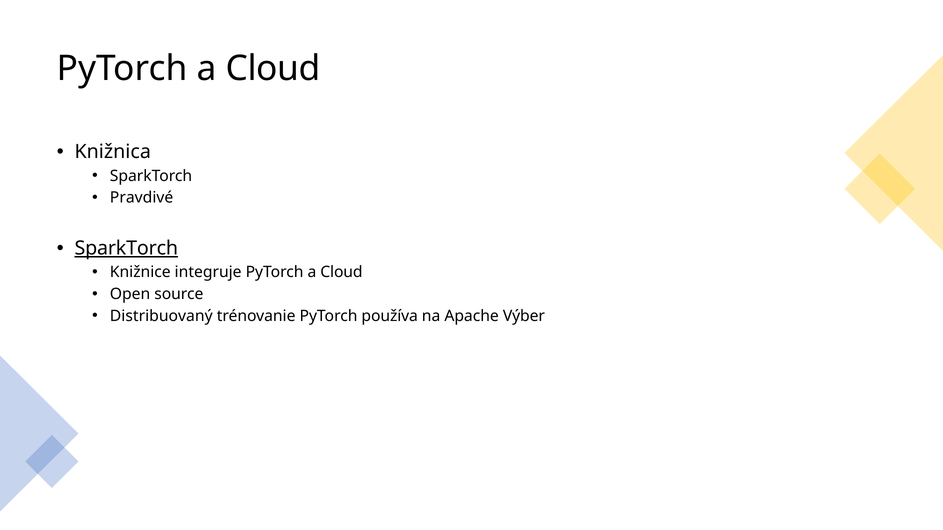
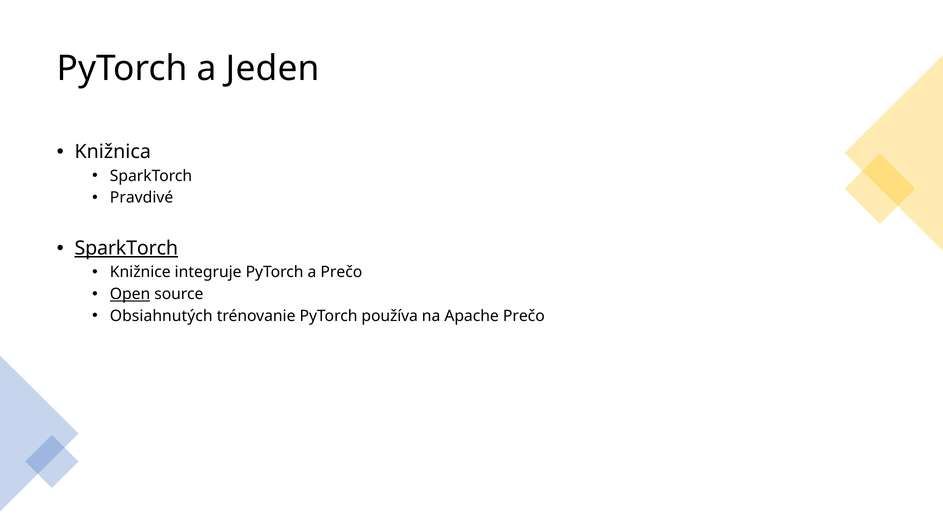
Cloud: Cloud -> Jeden (273, 69)
integruje PyTorch a Cloud: Cloud -> Prečo (341, 273)
Open underline: none -> present (130, 294)
Distribuovaný: Distribuovaný -> Obsiahnutých (161, 316)
Apache Výber: Výber -> Prečo (524, 316)
